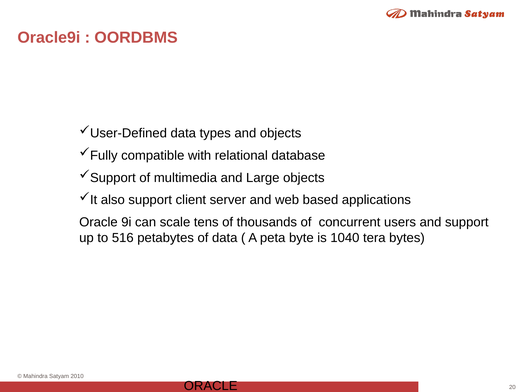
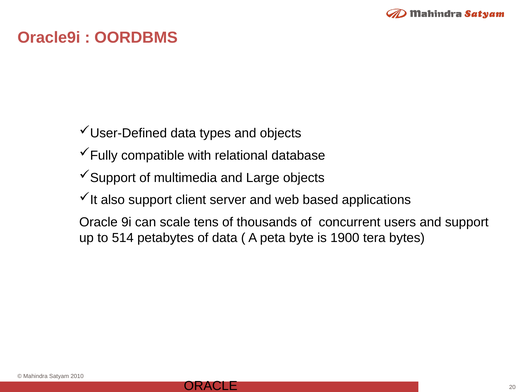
516: 516 -> 514 (123, 238)
1040: 1040 -> 1900 (345, 238)
